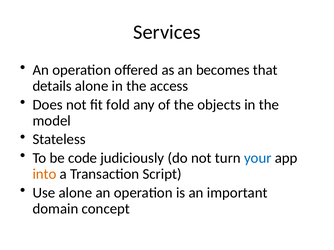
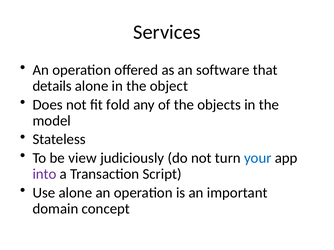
becomes: becomes -> software (223, 70)
access: access -> object (169, 86)
code: code -> view (83, 158)
into colour: orange -> purple (44, 174)
